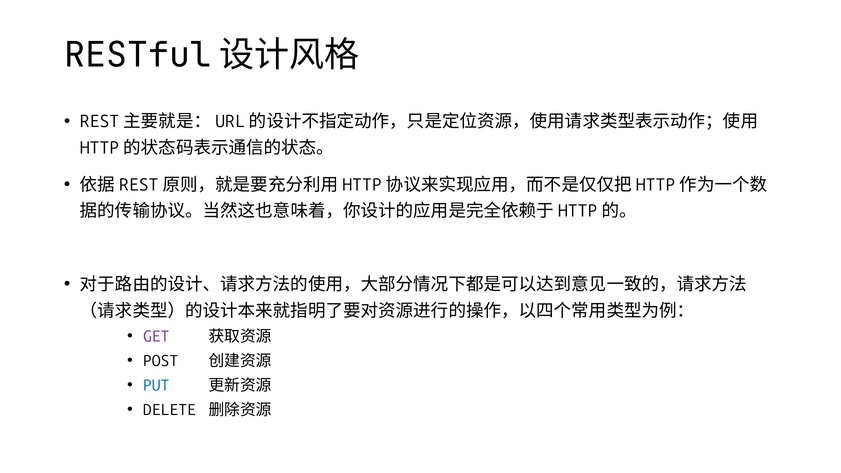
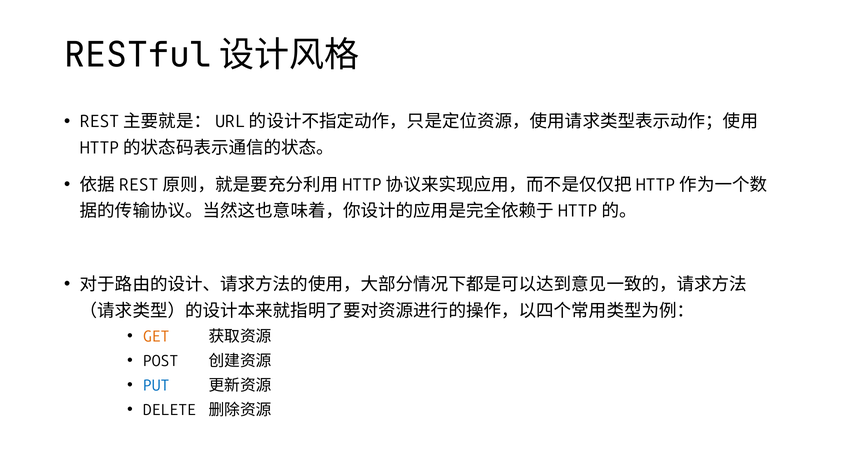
GET colour: purple -> orange (156, 336)
